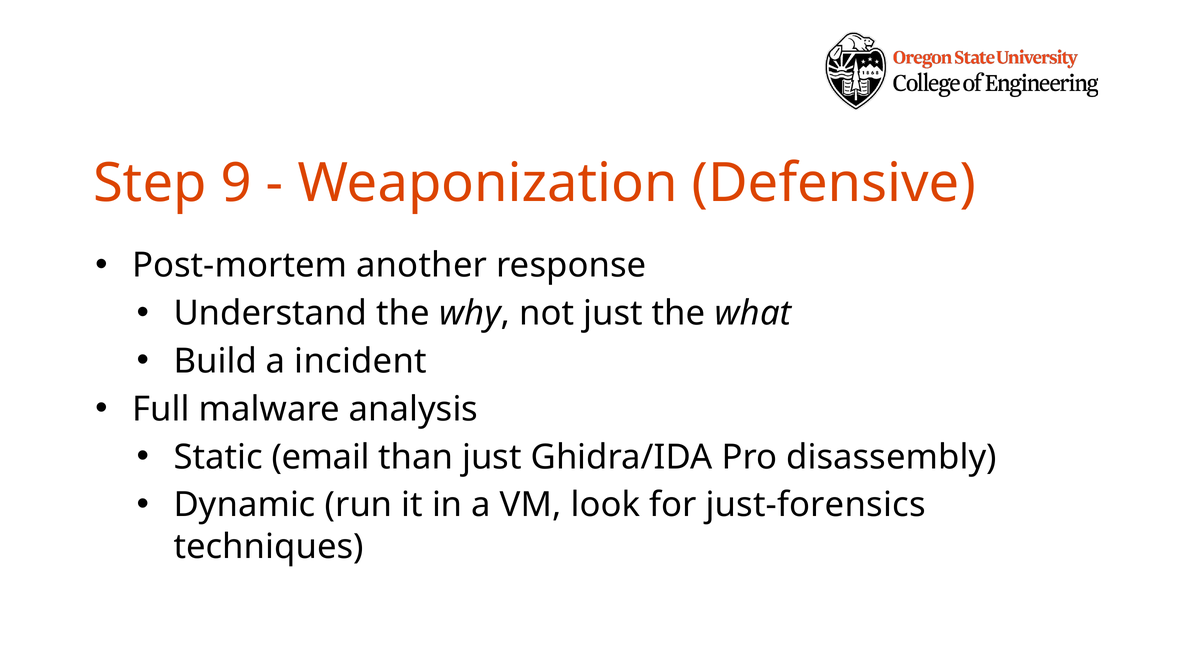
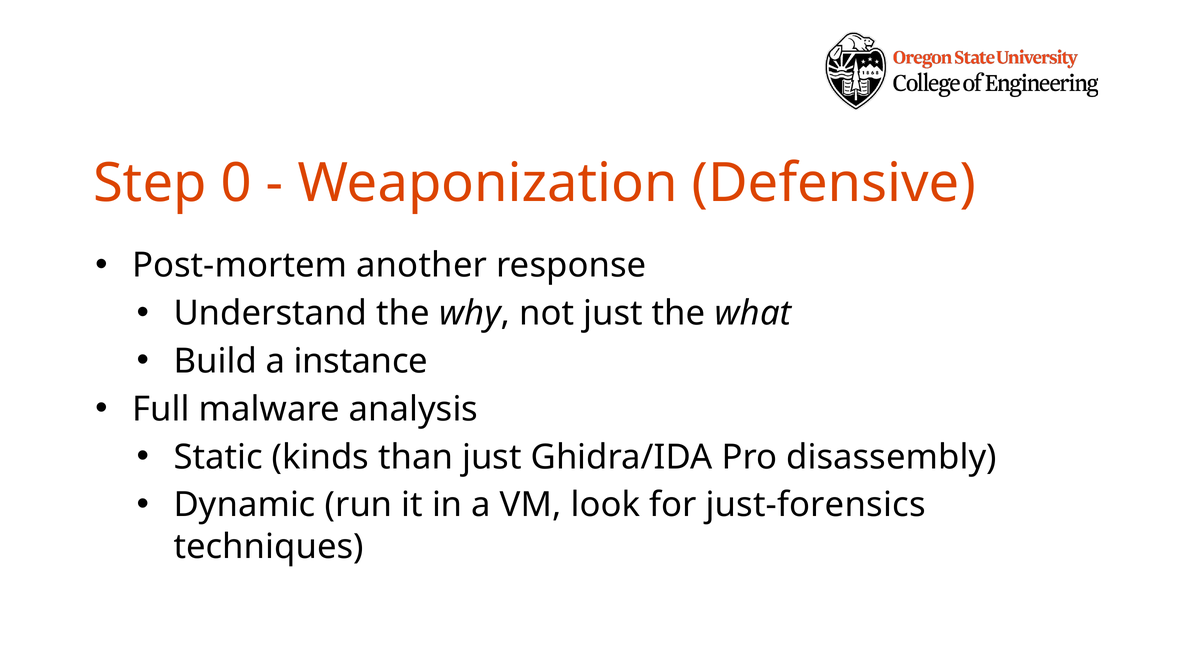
9: 9 -> 0 (236, 183)
incident: incident -> instance (361, 361)
email: email -> kinds (320, 457)
